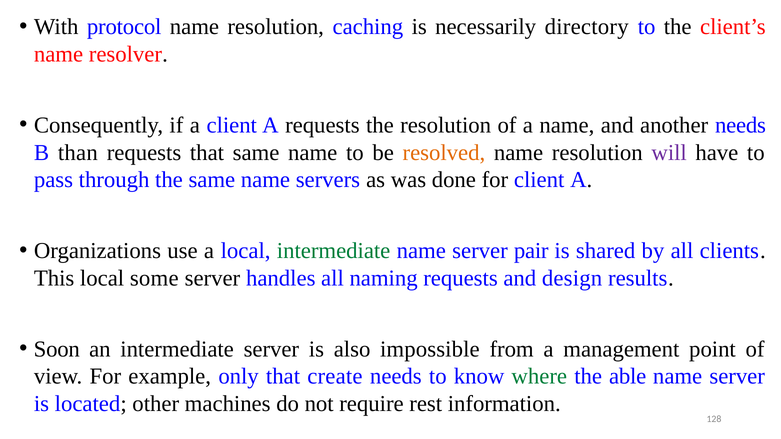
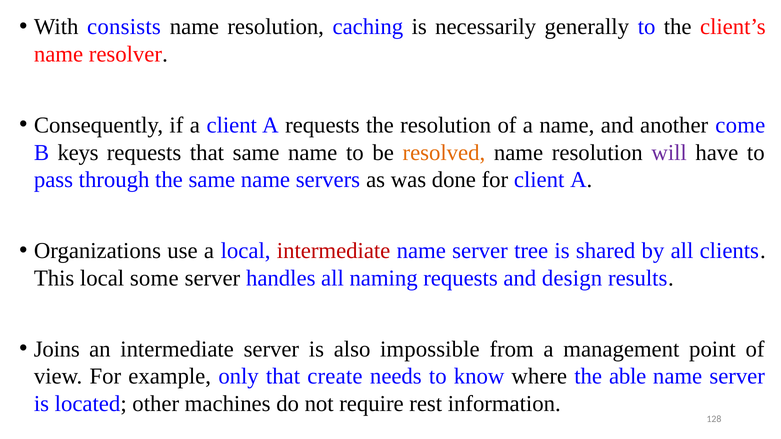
protocol: protocol -> consists (124, 27)
directory: directory -> generally (587, 27)
another needs: needs -> come (740, 125)
than: than -> keys (78, 153)
intermediate colour: green -> red (334, 251)
pair: pair -> tree (531, 251)
Soon: Soon -> Joins (57, 349)
where colour: green -> black (539, 377)
